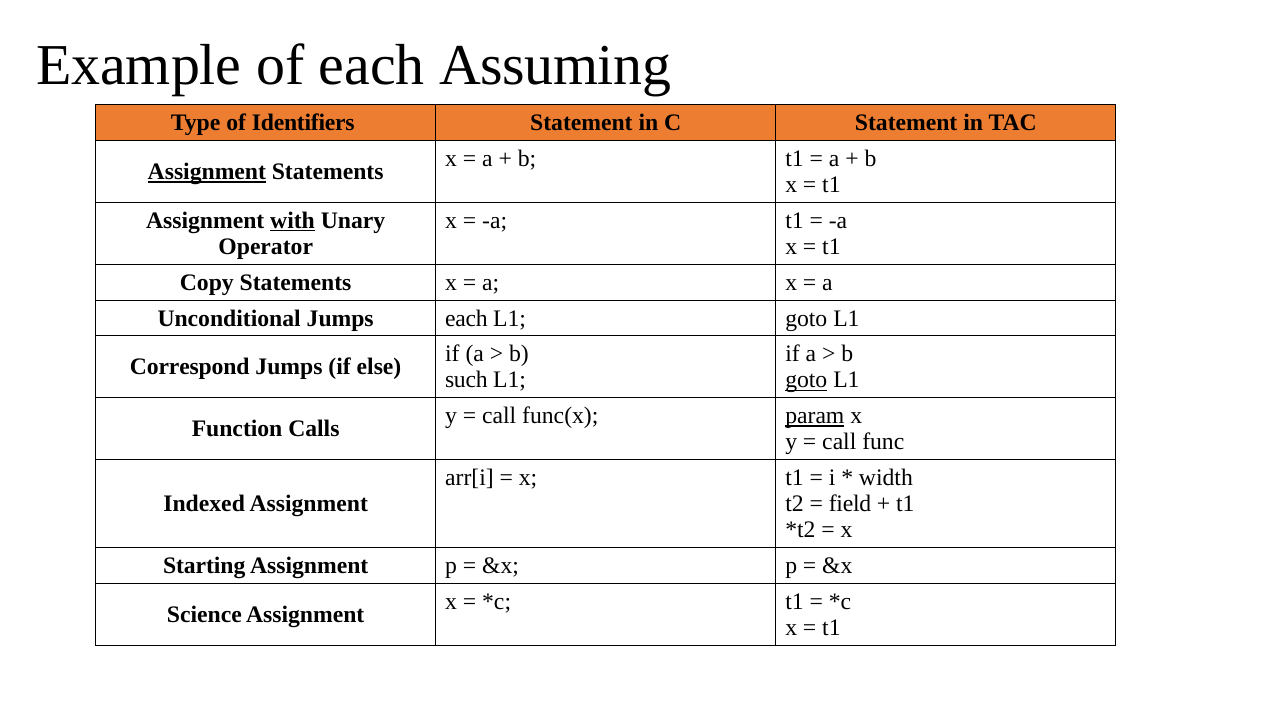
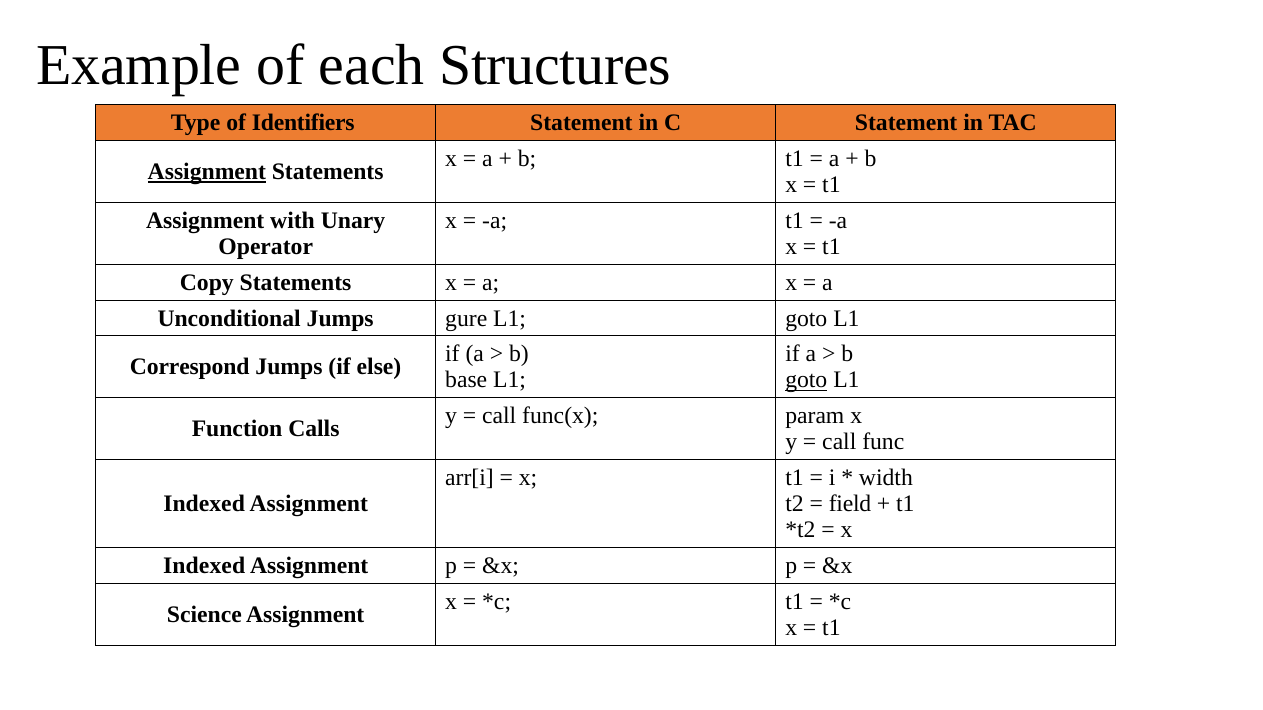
Assuming: Assuming -> Structures (555, 66)
with underline: present -> none (293, 221)
Jumps each: each -> gure (466, 318)
such: such -> base (466, 380)
param underline: present -> none (815, 416)
Starting: Starting -> Indexed (204, 566)
